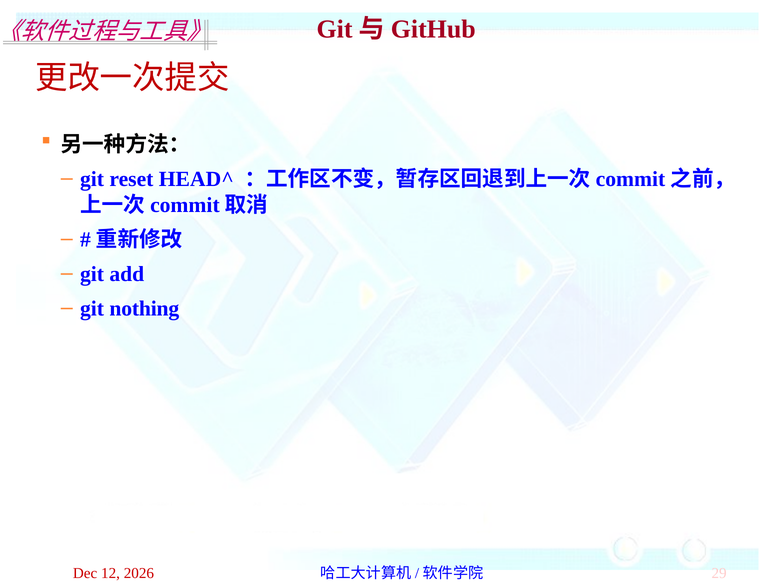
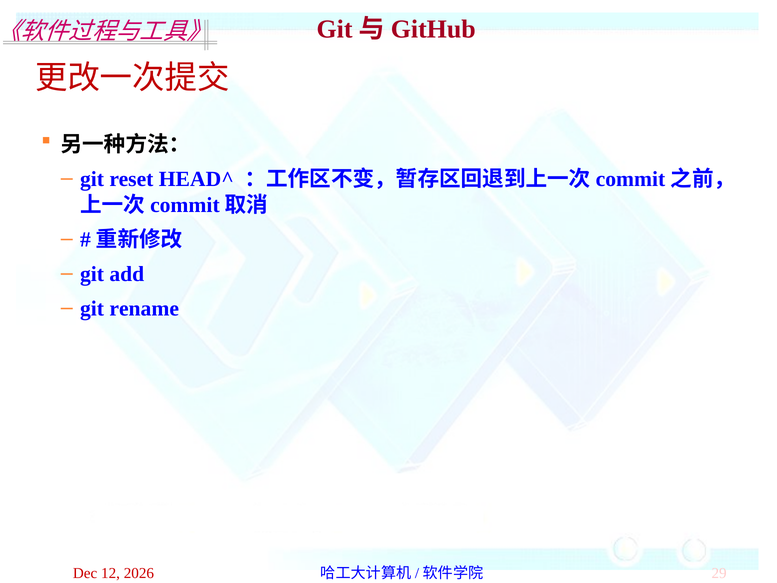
nothing: nothing -> rename (144, 308)
